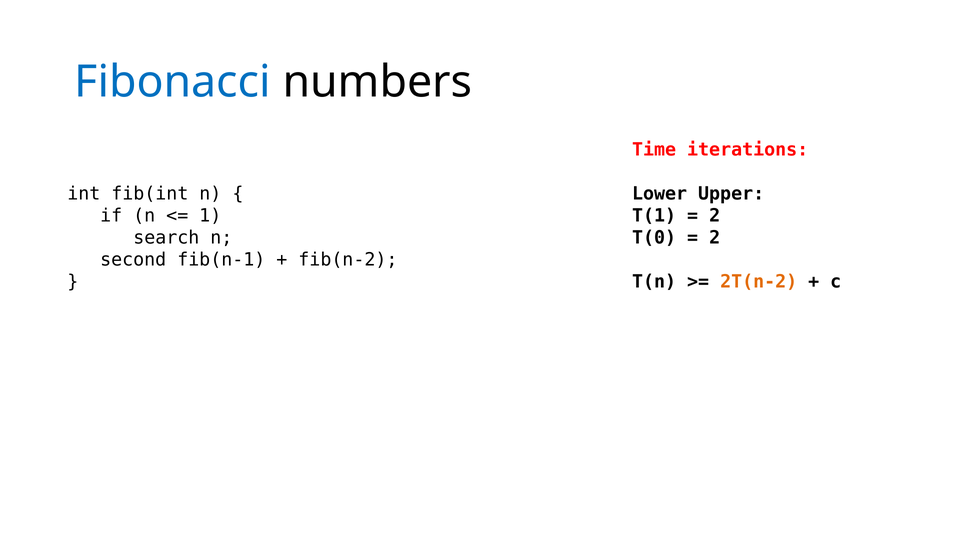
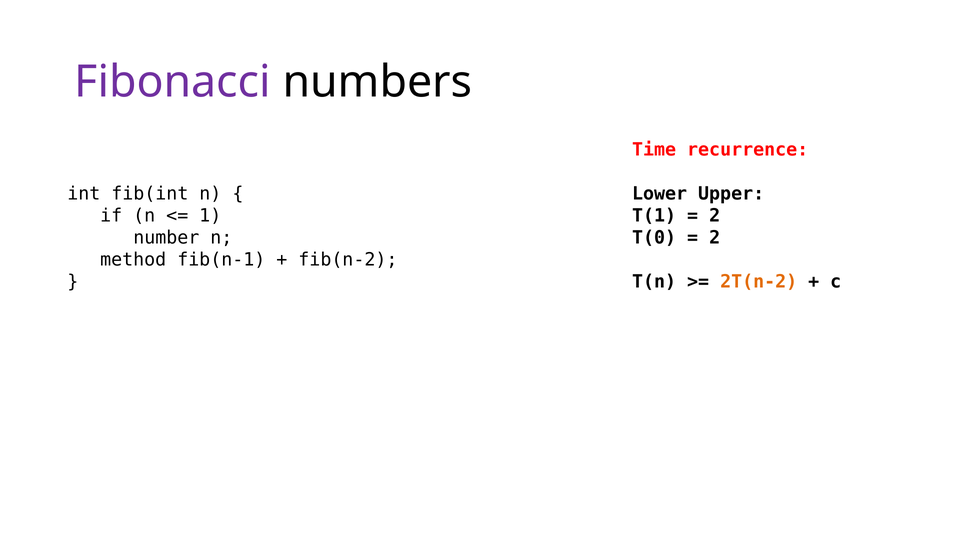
Fibonacci colour: blue -> purple (173, 82)
iterations: iterations -> recurrence (748, 150)
search: search -> number (166, 238)
second: second -> method (133, 260)
